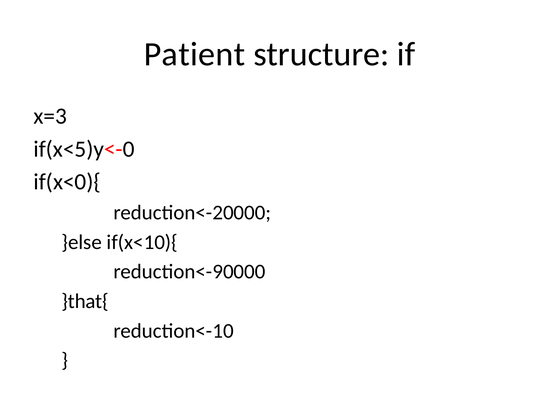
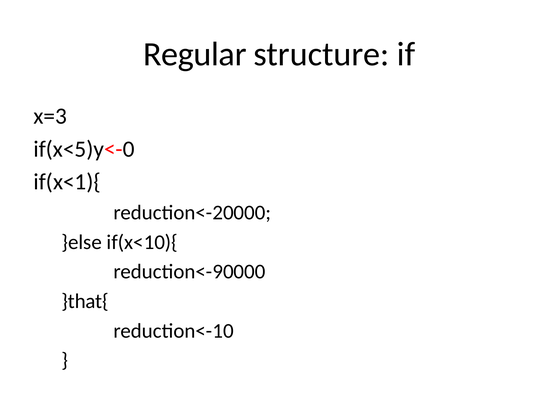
Patient: Patient -> Regular (195, 54)
if(x<0){: if(x<0){ -> if(x<1){ (67, 182)
